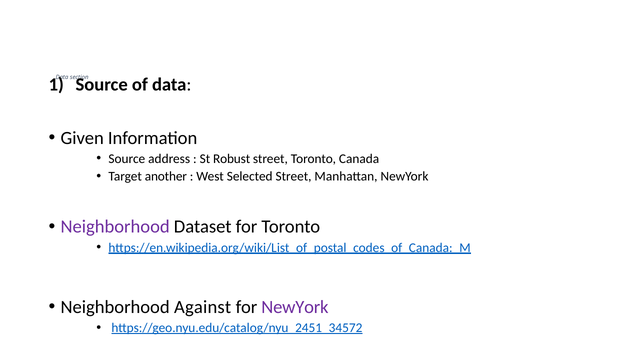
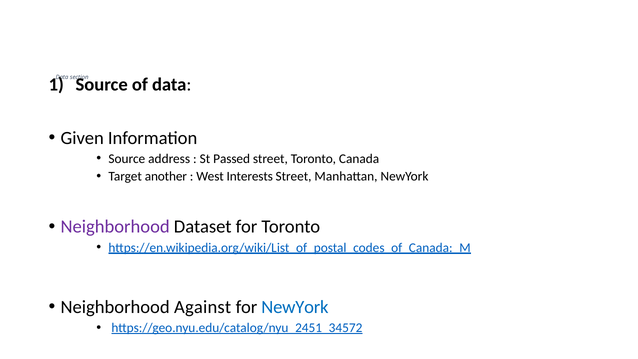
Robust: Robust -> Passed (232, 159)
Selected: Selected -> Interests (250, 176)
NewYork colour: purple -> blue (295, 307)
